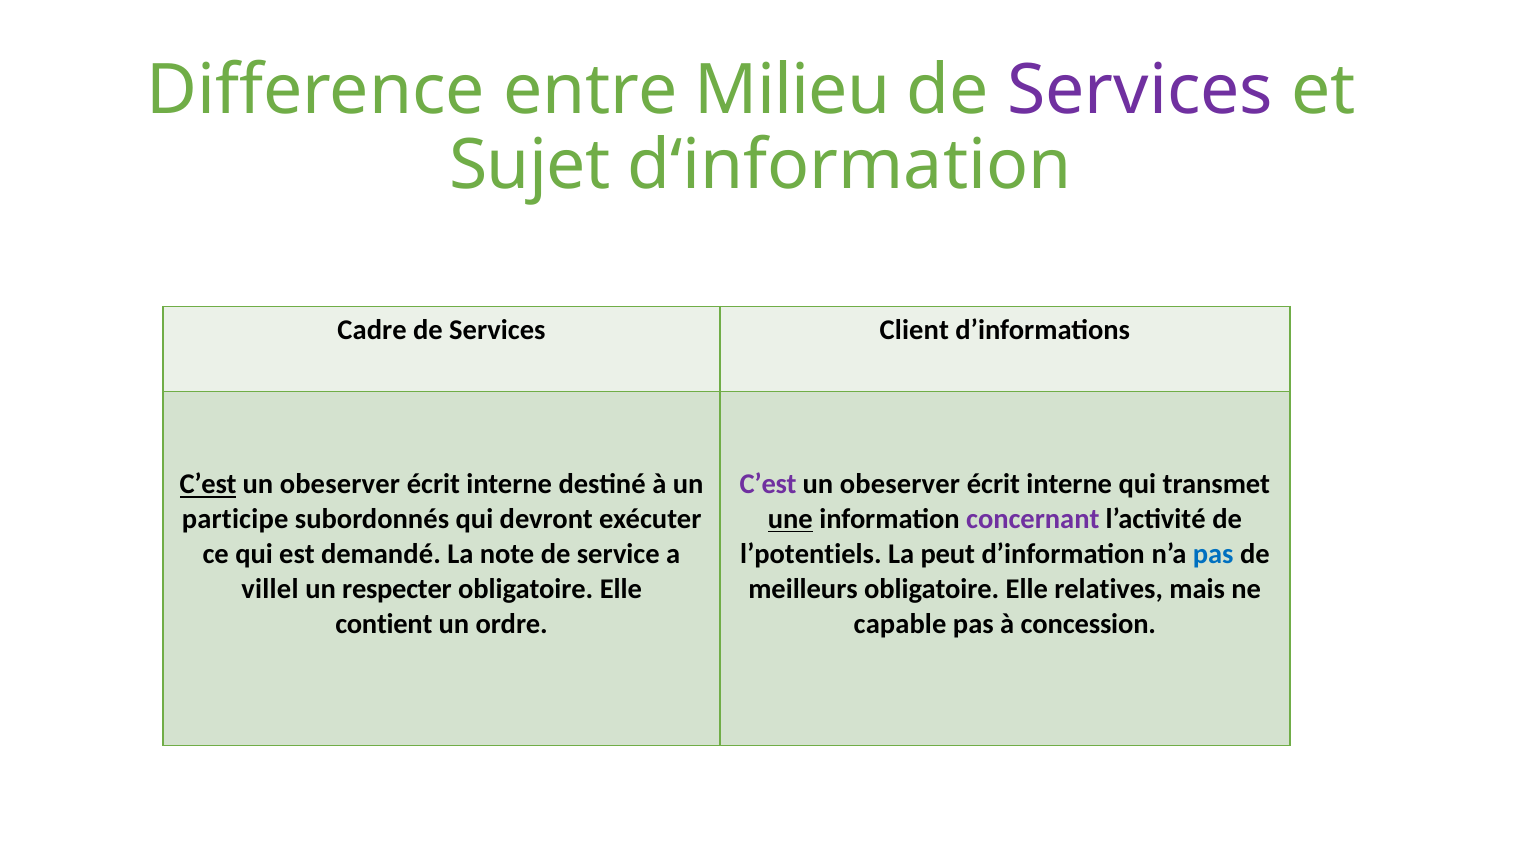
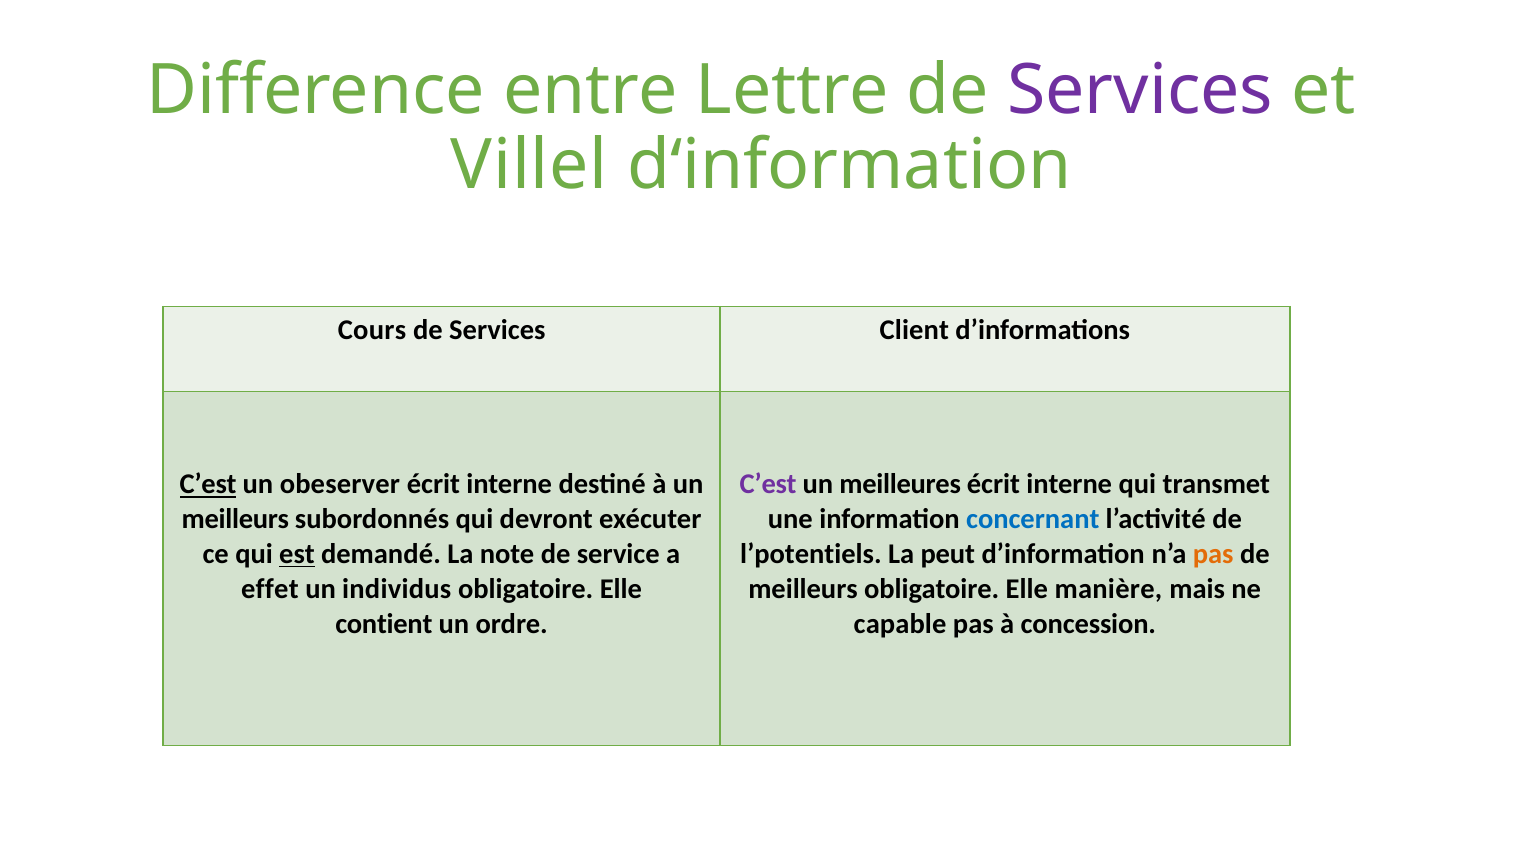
Milieu: Milieu -> Lettre (792, 90)
Sujet: Sujet -> Villel (529, 166)
Cadre: Cadre -> Cours (372, 330)
obeserver: obeserver -> meilleures (900, 485)
participe: participe -> meilleurs (235, 519)
une underline: present -> none (790, 519)
concernant colour: purple -> blue (1033, 519)
est underline: none -> present (297, 554)
pas colour: blue -> orange (1213, 554)
villel: villel -> effet (270, 589)
respecter: respecter -> individus (397, 589)
relatives: relatives -> manière (1108, 589)
